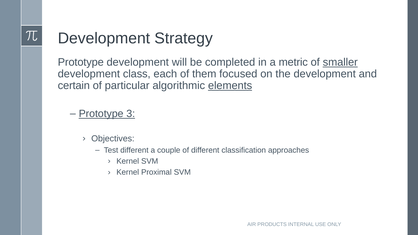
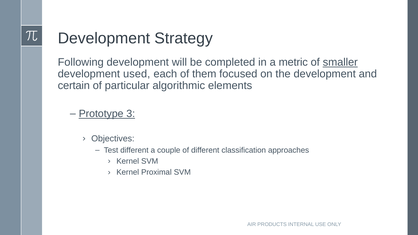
Prototype: Prototype -> Following (81, 62)
class: class -> used (137, 74)
elements underline: present -> none (230, 86)
